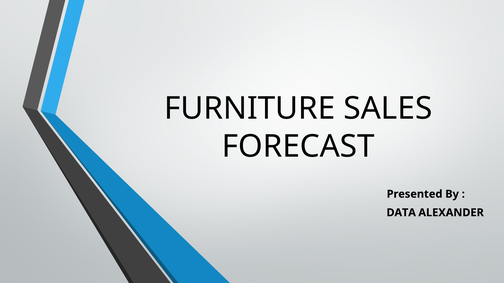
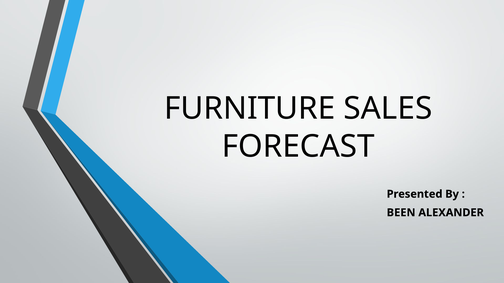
DATA: DATA -> BEEN (401, 213)
